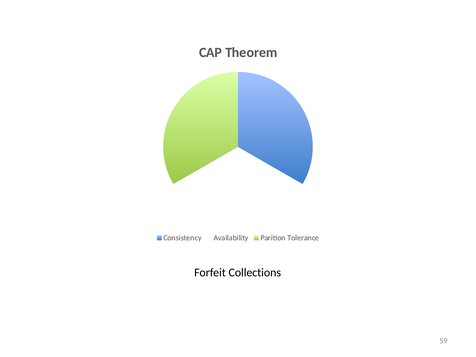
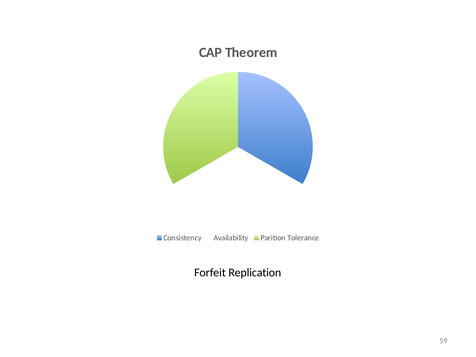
Collections: Collections -> Replication (255, 272)
